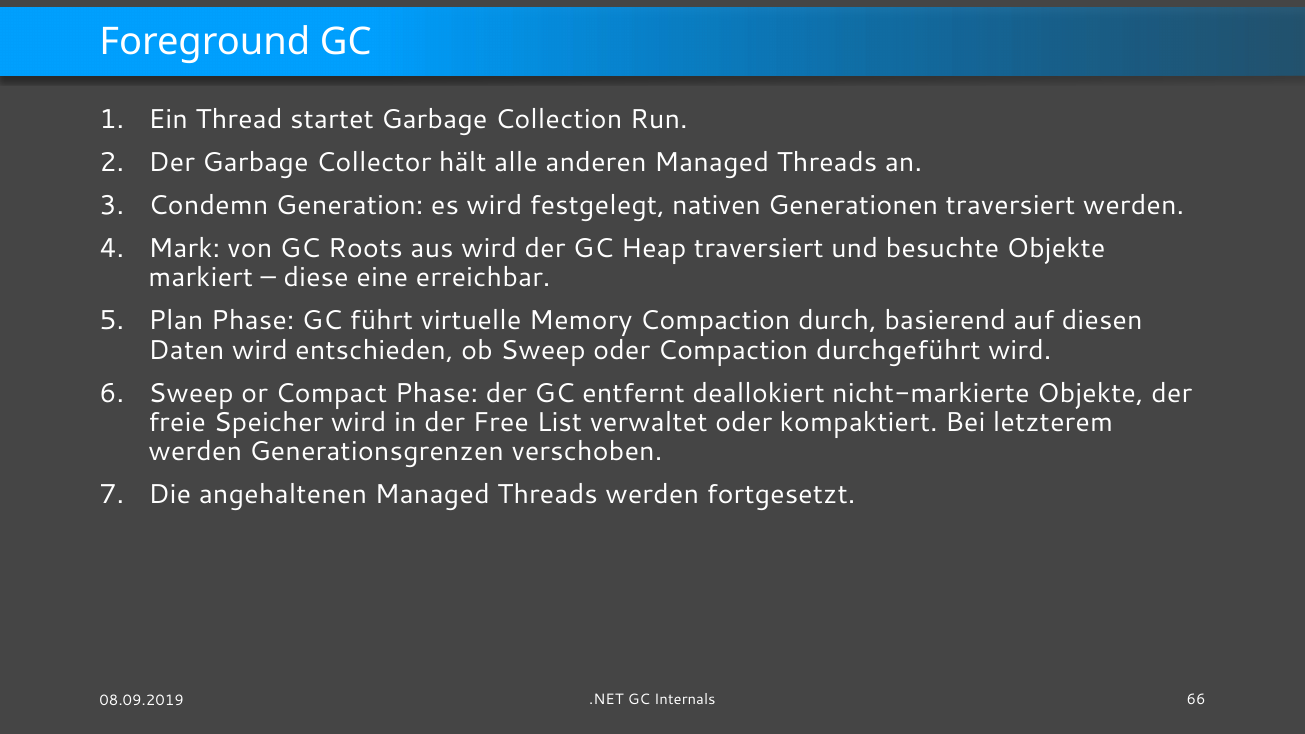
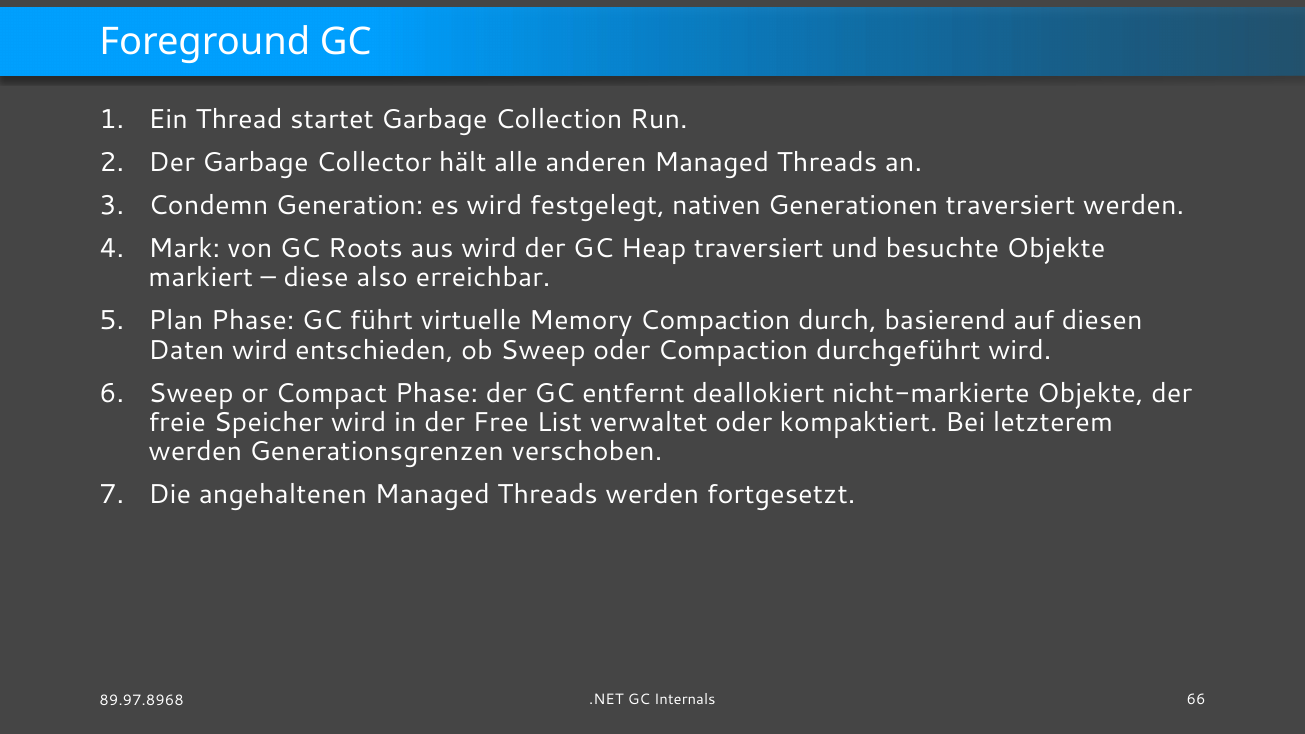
eine: eine -> also (382, 278)
08.09.2019: 08.09.2019 -> 89.97.8968 (142, 701)
